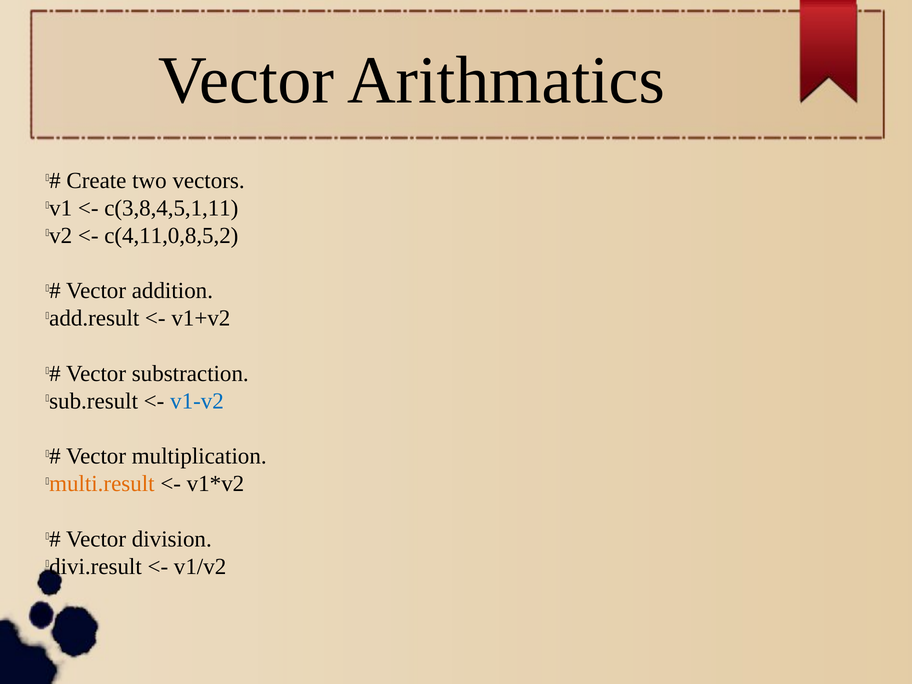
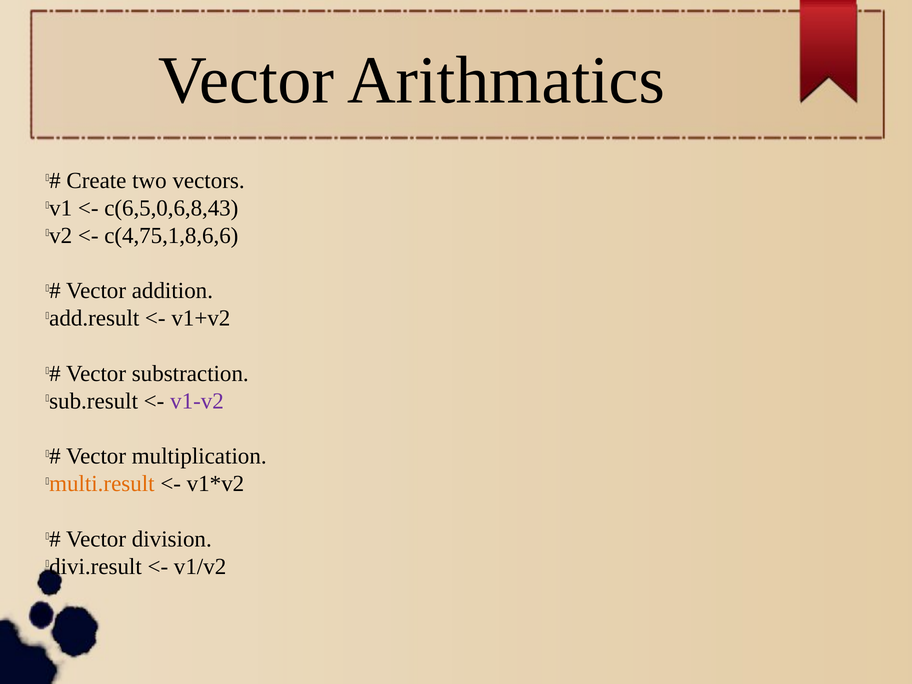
c(3,8,4,5,1,11: c(3,8,4,5,1,11 -> c(6,5,0,6,8,43 (171, 208)
c(4,11,0,8,5,2: c(4,11,0,8,5,2 -> c(4,75,1,8,6,6 (171, 236)
v1-v2 colour: blue -> purple (197, 401)
